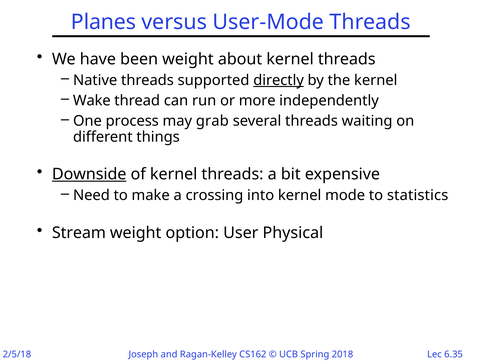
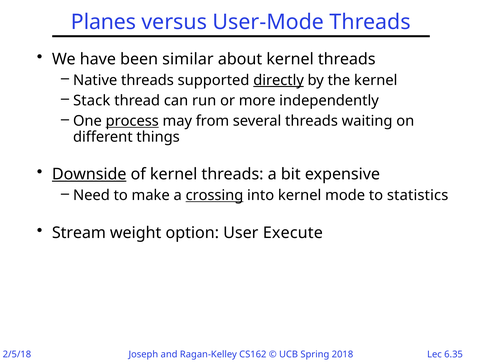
been weight: weight -> similar (188, 59)
Wake: Wake -> Stack (92, 100)
process underline: none -> present (132, 121)
grab: grab -> from (212, 121)
crossing underline: none -> present (214, 195)
Physical: Physical -> Execute (293, 232)
